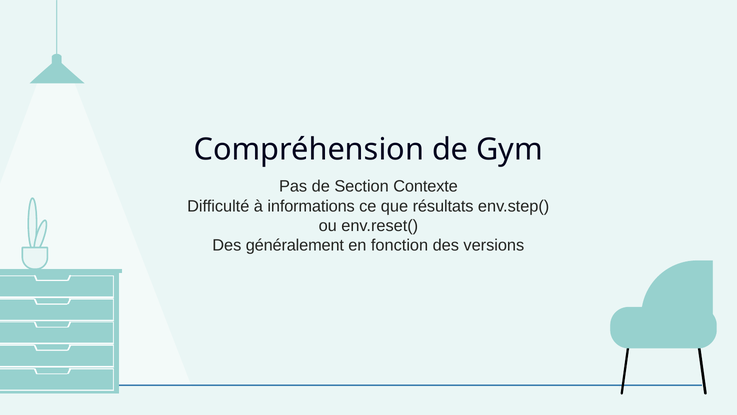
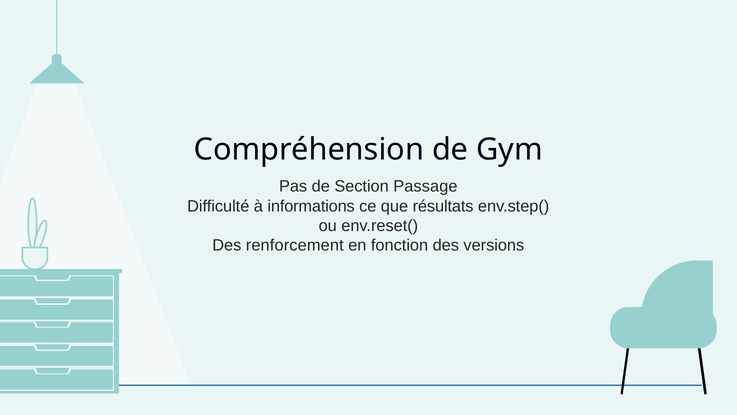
Contexte: Contexte -> Passage (425, 186)
généralement: généralement -> renforcement (295, 245)
